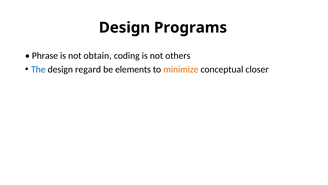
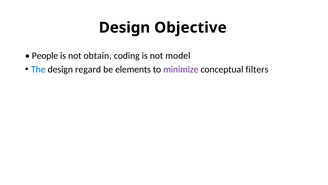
Programs: Programs -> Objective (190, 28)
Phrase: Phrase -> People (45, 55)
others: others -> model (178, 55)
minimize colour: orange -> purple (181, 69)
closer: closer -> filters (257, 69)
